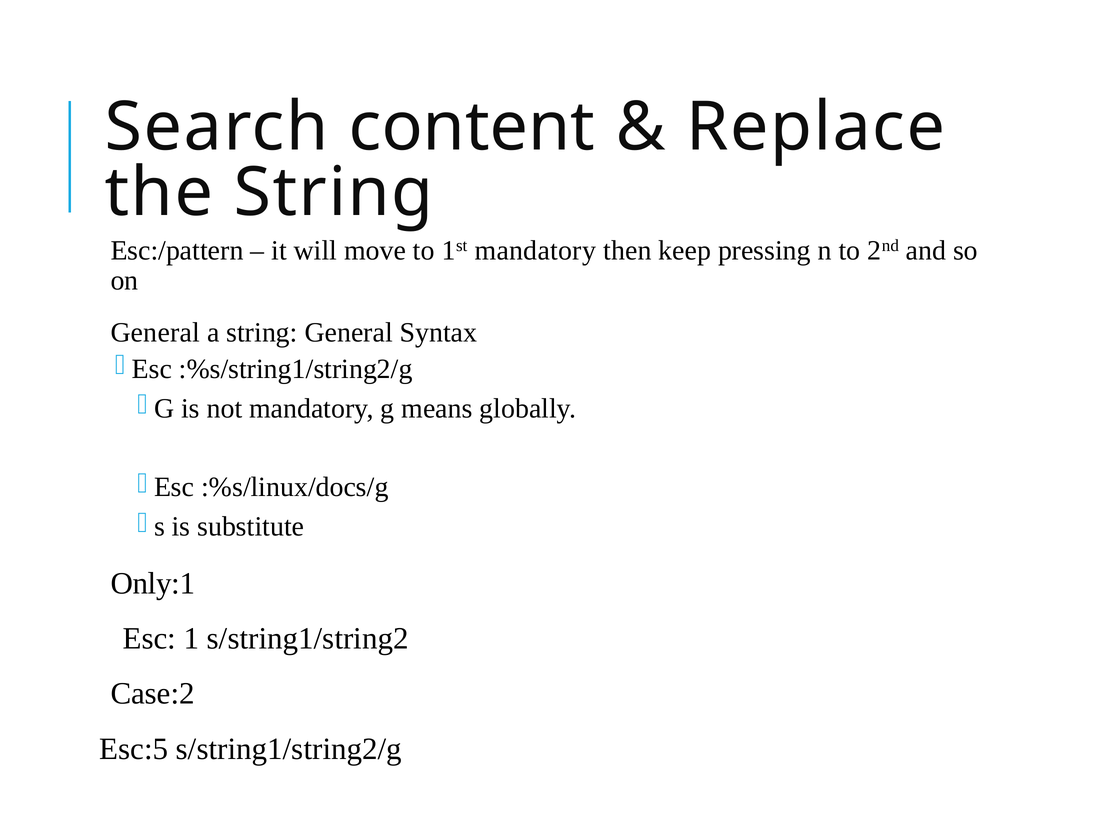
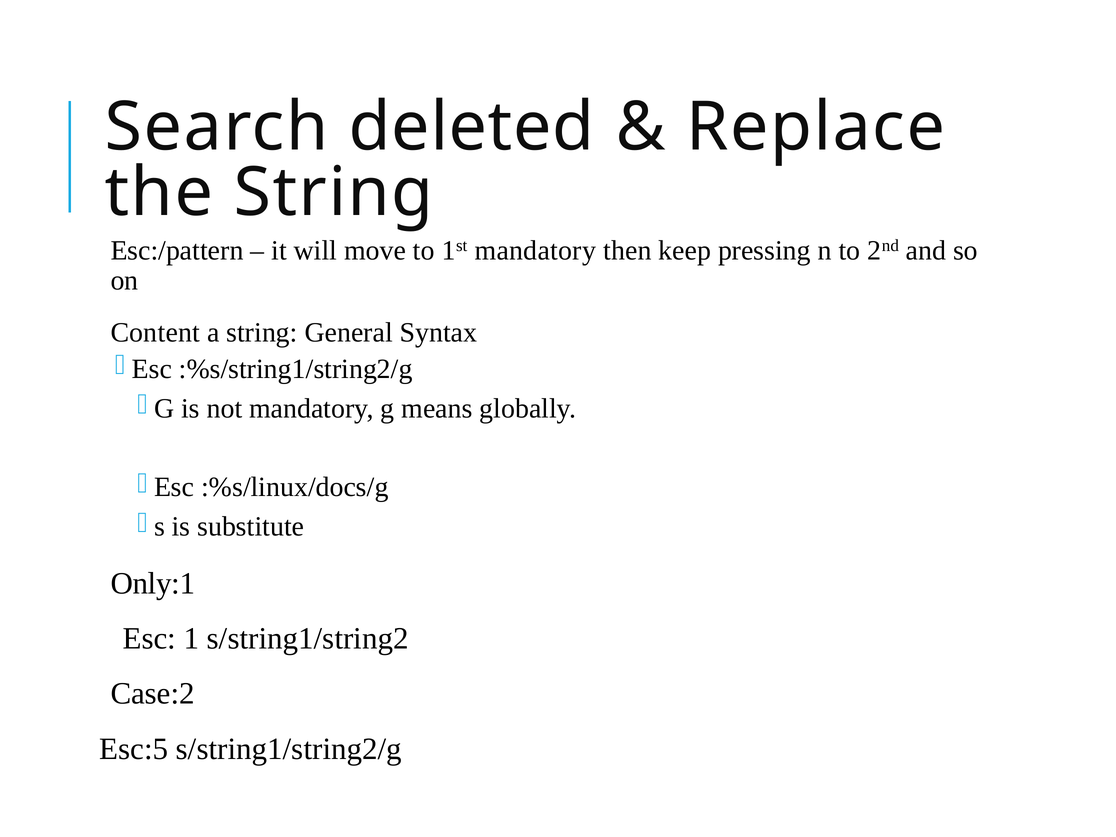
content: content -> deleted (472, 127)
General: General -> Content (155, 333)
